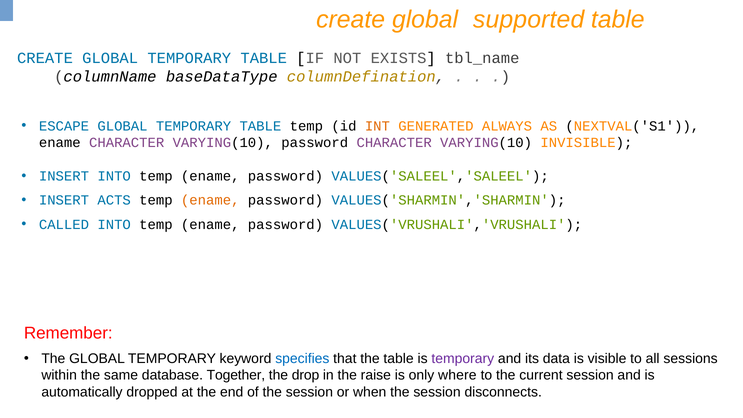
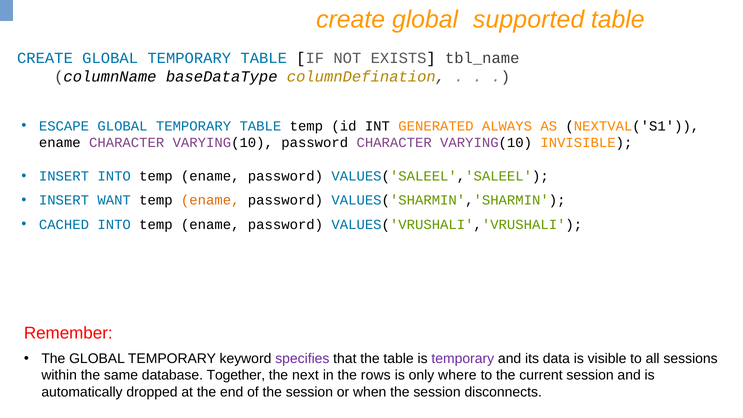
INT colour: orange -> black (377, 126)
ACTS: ACTS -> WANT (114, 200)
CALLED: CALLED -> CACHED (64, 224)
specifies colour: blue -> purple (302, 359)
drop: drop -> next (305, 375)
raise: raise -> rows (376, 375)
